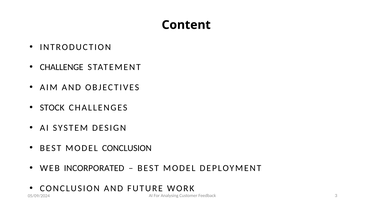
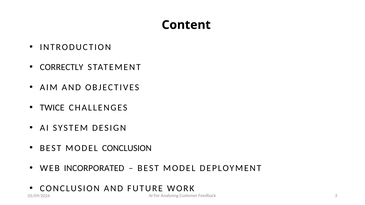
CHALLENGE: CHALLENGE -> CORRECTLY (62, 67)
STOCK: STOCK -> TWICE (52, 108)
